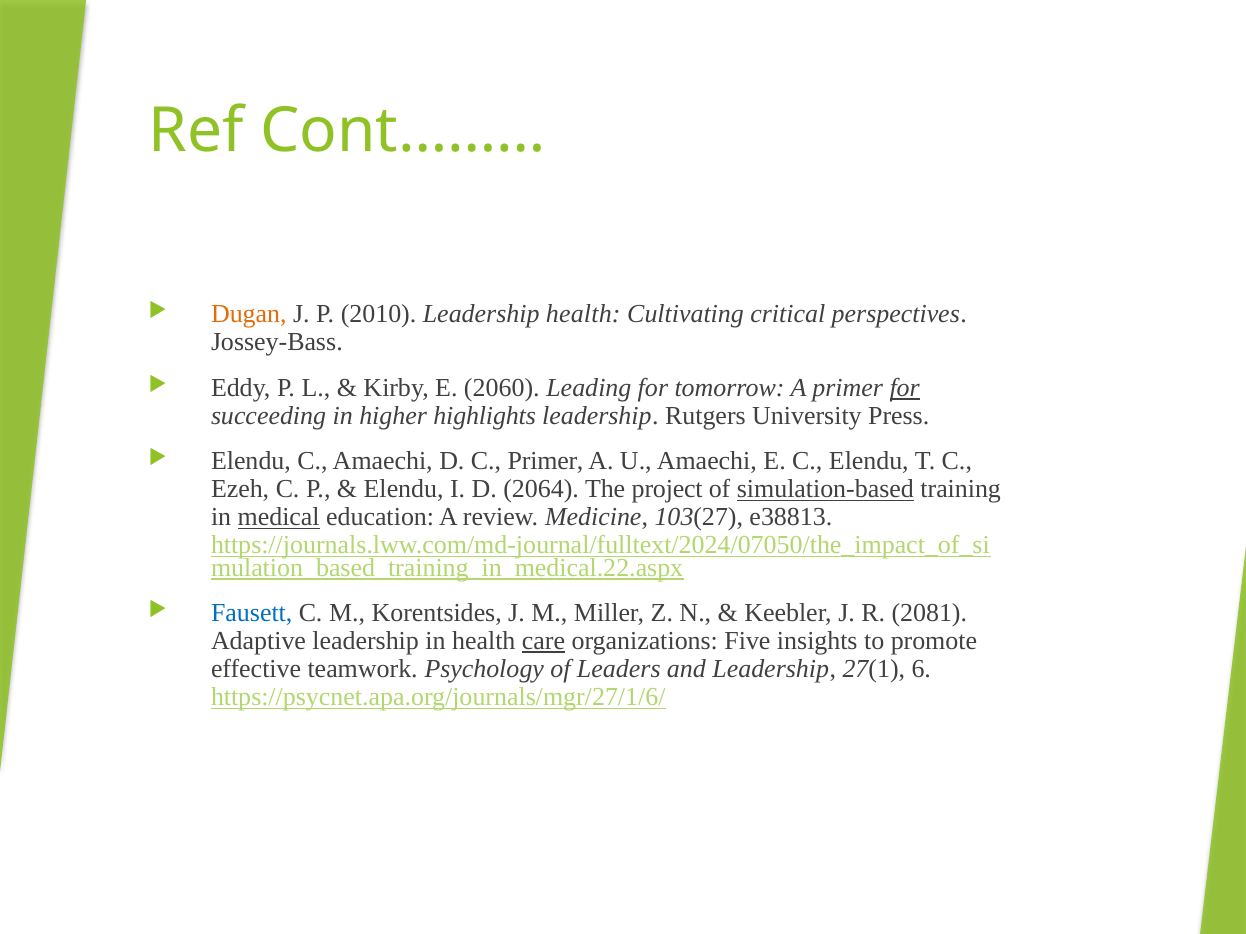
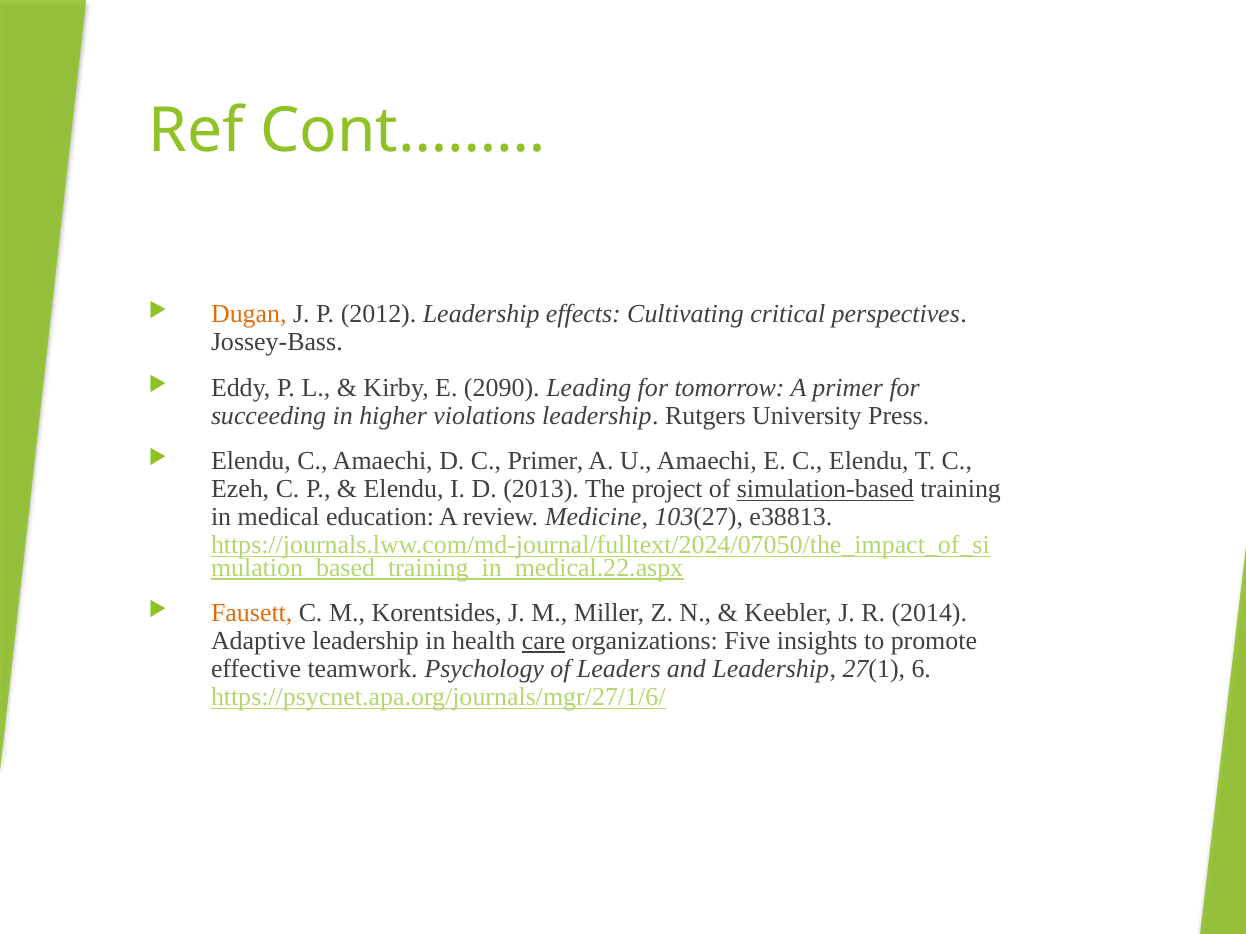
2010: 2010 -> 2012 (379, 315)
Leadership health: health -> effects (583, 315)
2060: 2060 -> 2090 (502, 388)
for underline: present -> none (905, 388)
highlights: highlights -> violations (485, 416)
2064: 2064 -> 2013 (541, 489)
medical underline: present -> none (279, 518)
Fausett colour: blue -> orange (252, 613)
2081: 2081 -> 2014 (929, 613)
